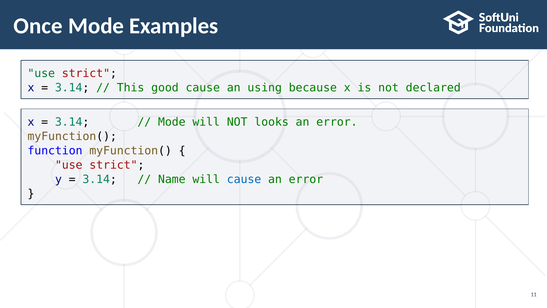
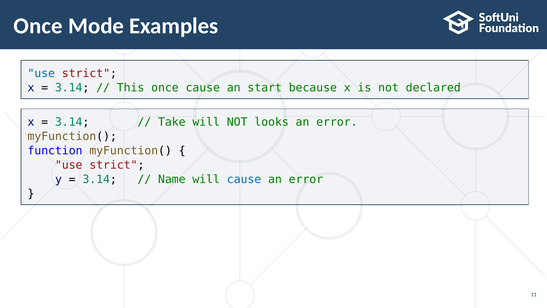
use colour: green -> blue (41, 73)
This good: good -> once (165, 88)
using: using -> start (265, 88)
Mode: Mode -> Take (172, 122)
